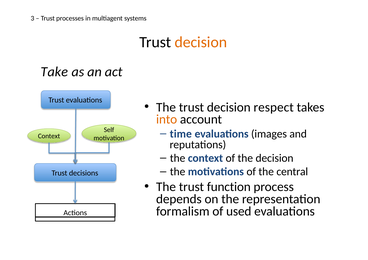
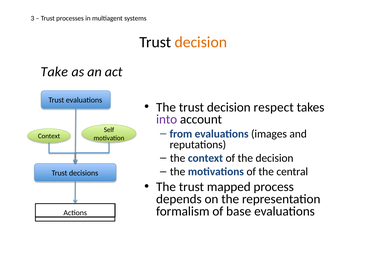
into colour: orange -> purple (167, 119)
time: time -> from (181, 134)
function: function -> mapped (229, 187)
used: used -> base (239, 211)
